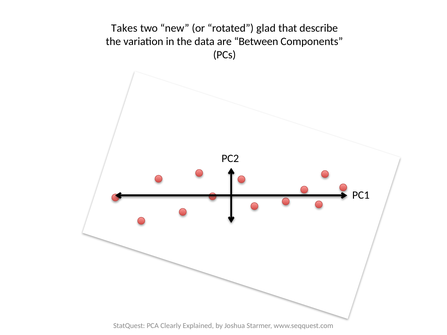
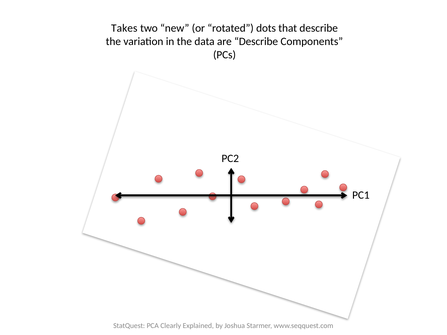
glad: glad -> dots (266, 28)
are Between: Between -> Describe (256, 41)
